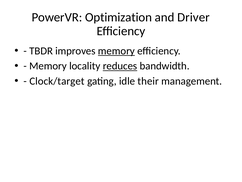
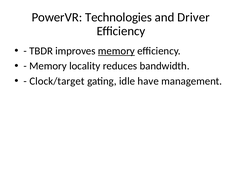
Optimization: Optimization -> Technologies (119, 17)
reduces underline: present -> none (120, 66)
their: their -> have (148, 81)
